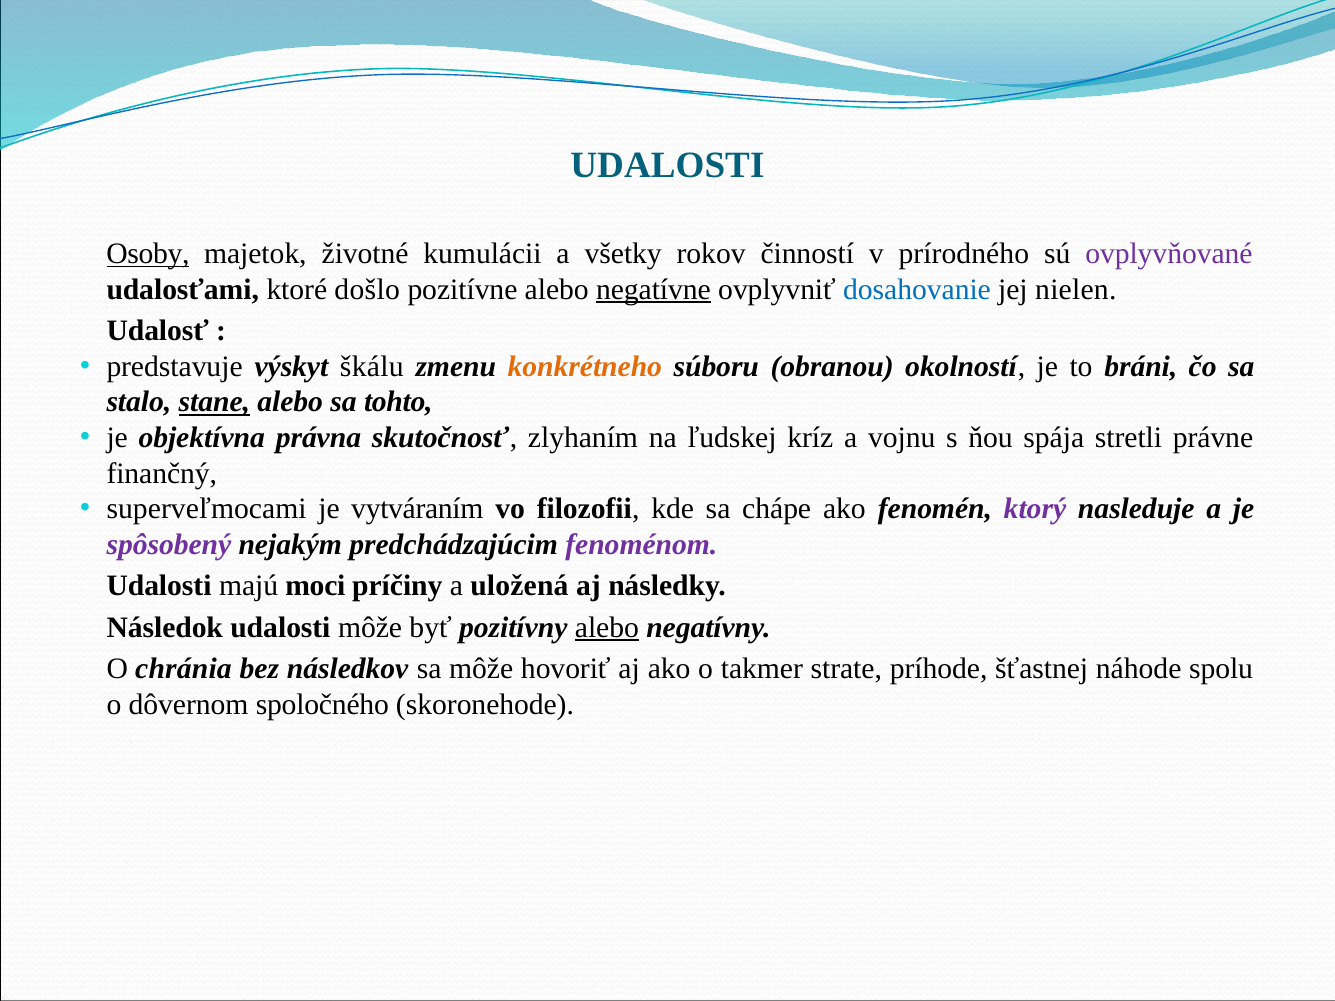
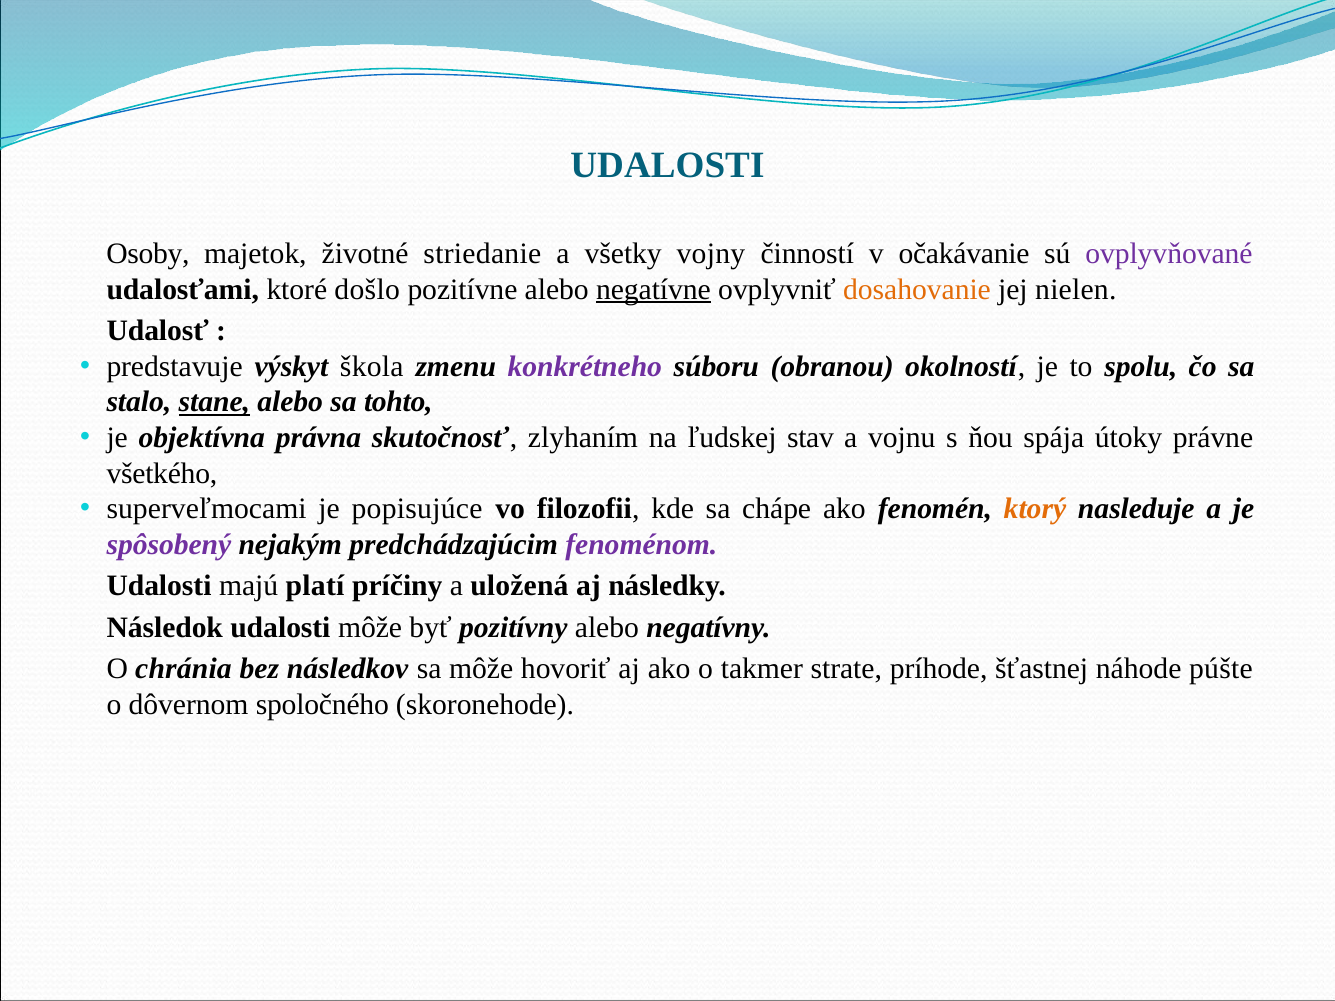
Osoby underline: present -> none (148, 254)
kumulácii: kumulácii -> striedanie (482, 254)
rokov: rokov -> vojny (711, 254)
prírodného: prírodného -> očakávanie (964, 254)
dosahovanie colour: blue -> orange (917, 289)
škálu: škálu -> škola (372, 367)
konkrétneho colour: orange -> purple (585, 367)
bráni: bráni -> spolu (1141, 367)
kríz: kríz -> stav (810, 438)
stretli: stretli -> útoky (1129, 438)
finančný: finančný -> všetkého (162, 473)
vytváraním: vytváraním -> popisujúce (417, 509)
ktorý colour: purple -> orange (1035, 509)
moci: moci -> platí (315, 586)
alebo underline: present -> none (607, 628)
spolu: spolu -> púšte (1221, 669)
